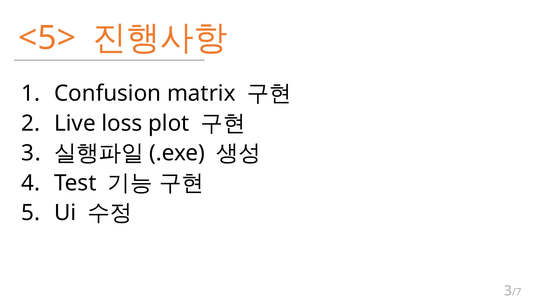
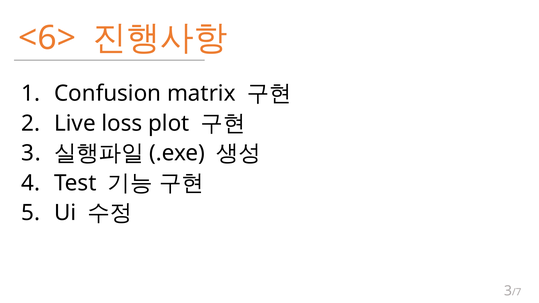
<5>: <5> -> <6> (47, 38)
